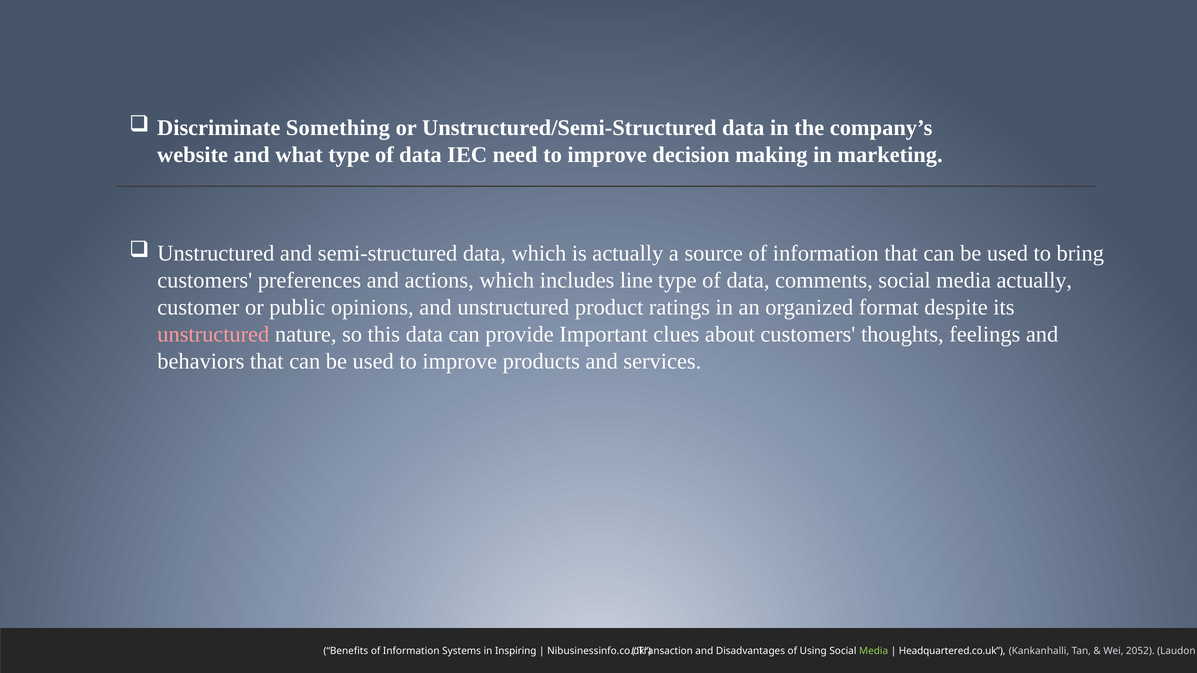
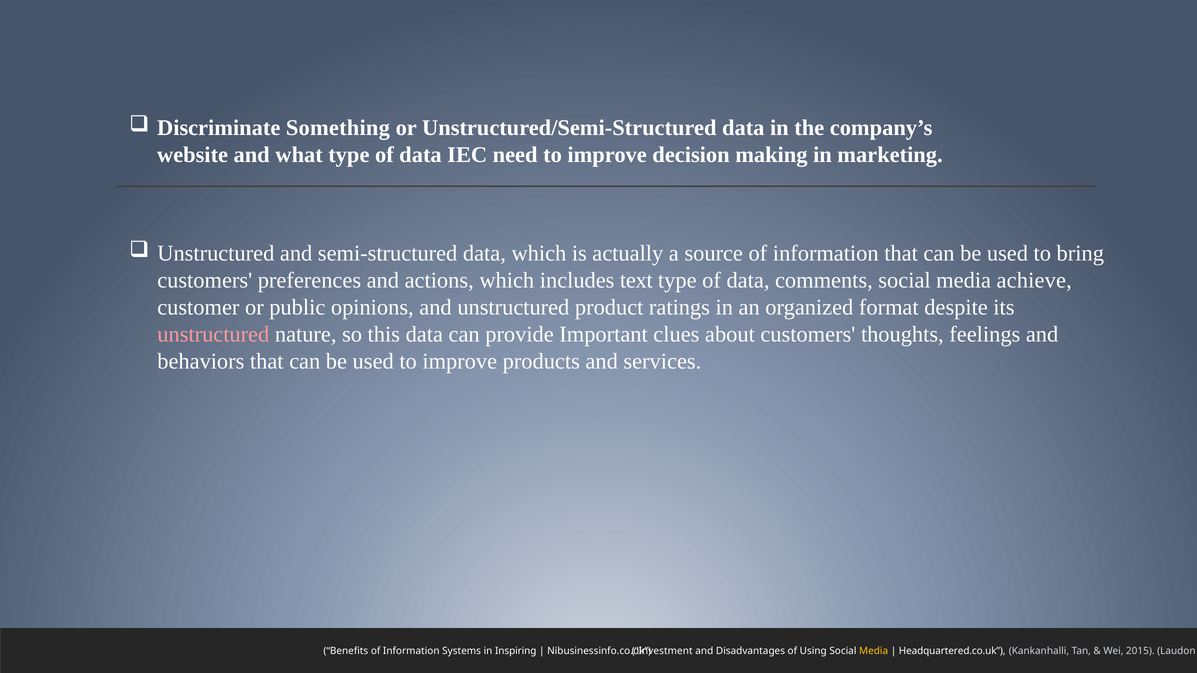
line: line -> text (636, 281)
media actually: actually -> achieve (1034, 281)
Transaction: Transaction -> Investment (662, 651)
Media colour: light green -> yellow (874, 651)
2052: 2052 -> 2015 (1140, 651)
